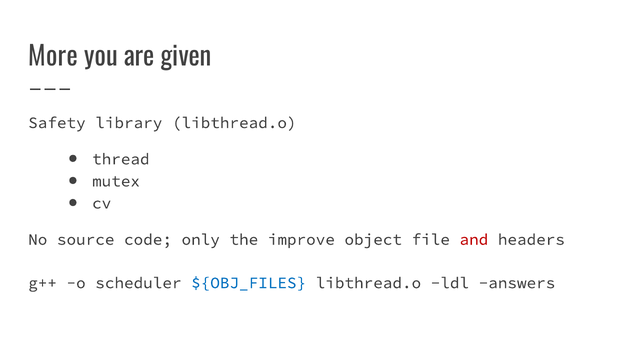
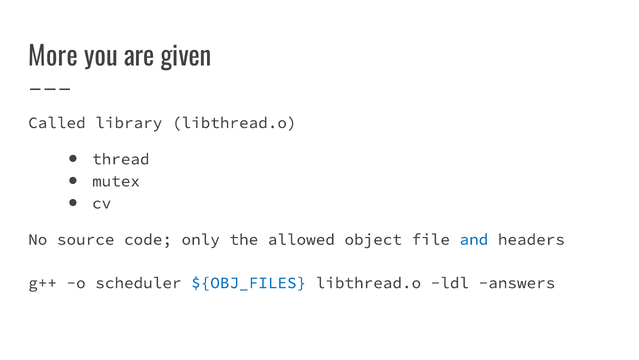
Safety: Safety -> Called (57, 123)
improve: improve -> allowed (301, 239)
and colour: red -> blue (474, 239)
